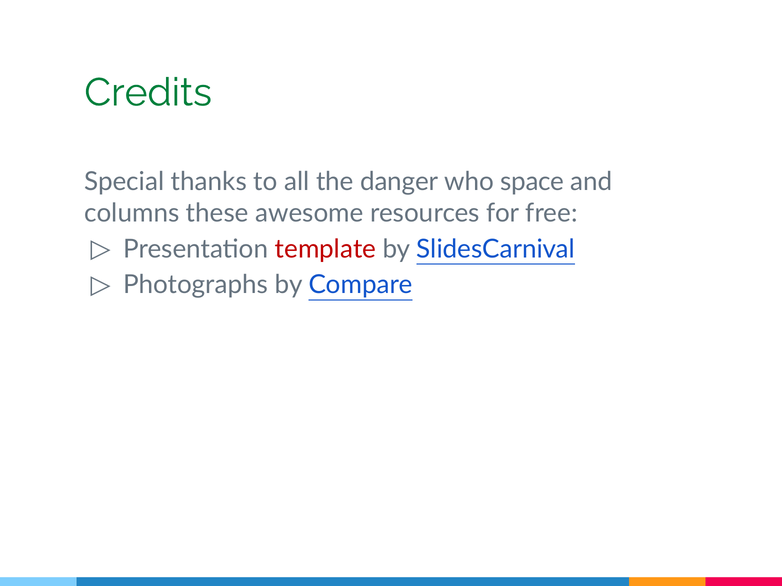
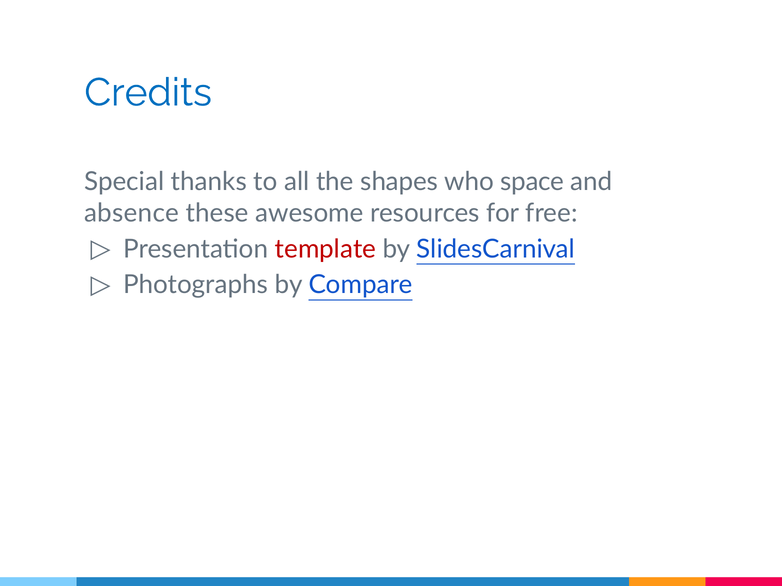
Credits colour: green -> blue (148, 93)
danger: danger -> shapes (399, 182)
columns: columns -> absence (132, 213)
